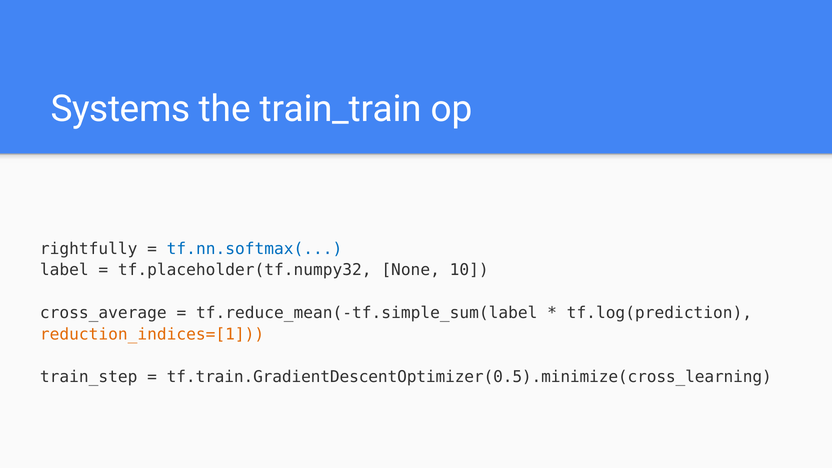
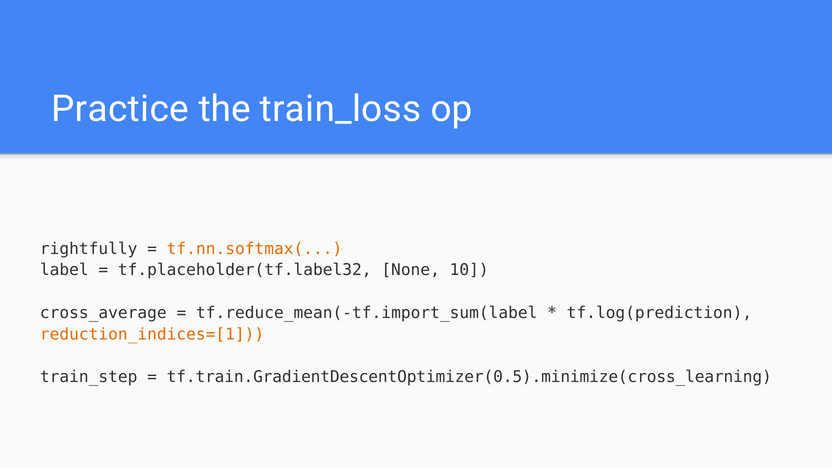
Systems: Systems -> Practice (120, 109)
train_train: train_train -> train_loss (341, 109)
tf.nn.softmax( colour: blue -> orange (255, 249)
tf.placeholder(tf.numpy32: tf.placeholder(tf.numpy32 -> tf.placeholder(tf.label32 (245, 270)
tf.reduce_mean(-tf.simple_sum(label: tf.reduce_mean(-tf.simple_sum(label -> tf.reduce_mean(-tf.import_sum(label (367, 313)
